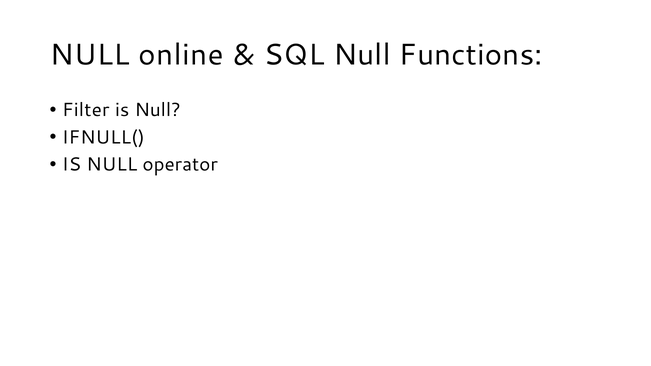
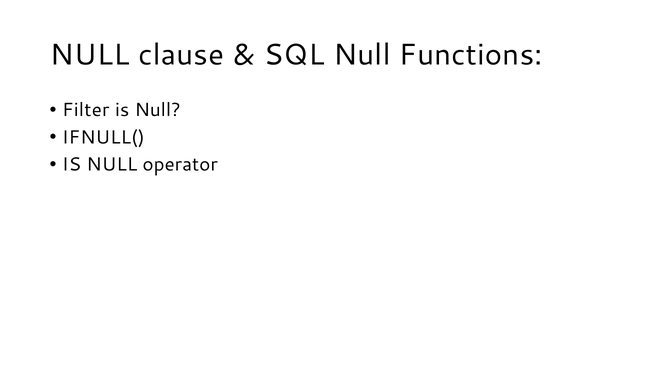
online: online -> clause (181, 55)
